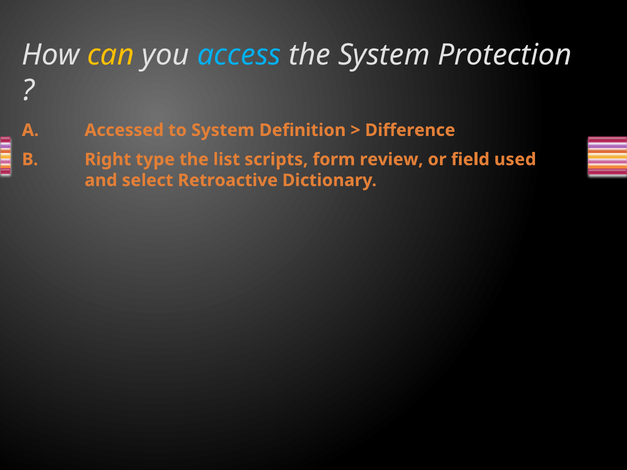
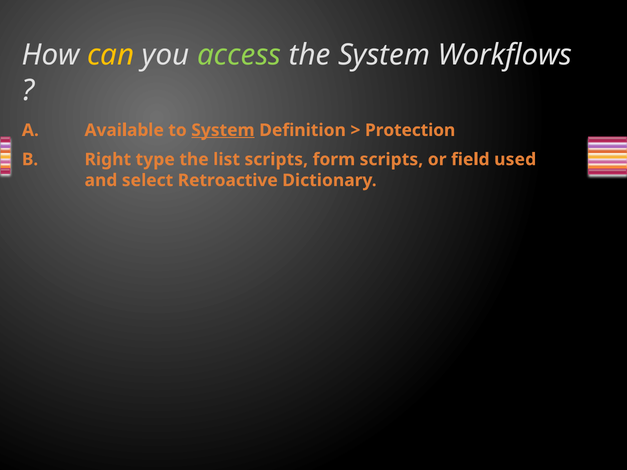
access colour: light blue -> light green (239, 55)
Protection: Protection -> Workflows (505, 55)
Accessed: Accessed -> Available (124, 130)
System underline: none -> present (223, 130)
Difference: Difference -> Protection (410, 130)
form review: review -> scripts (391, 160)
